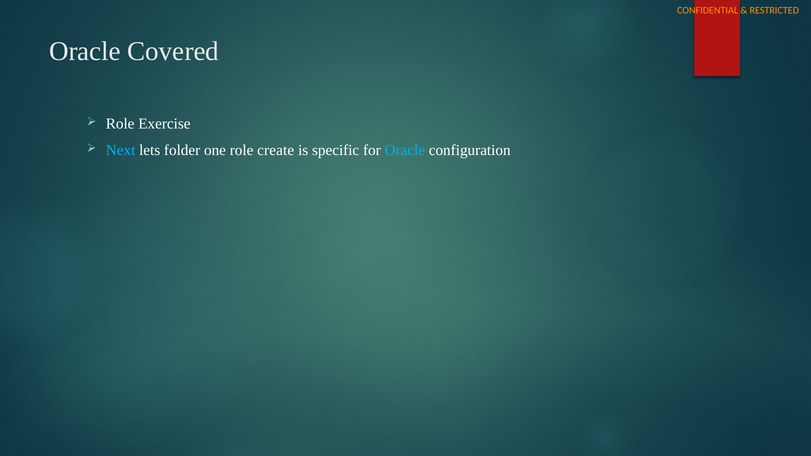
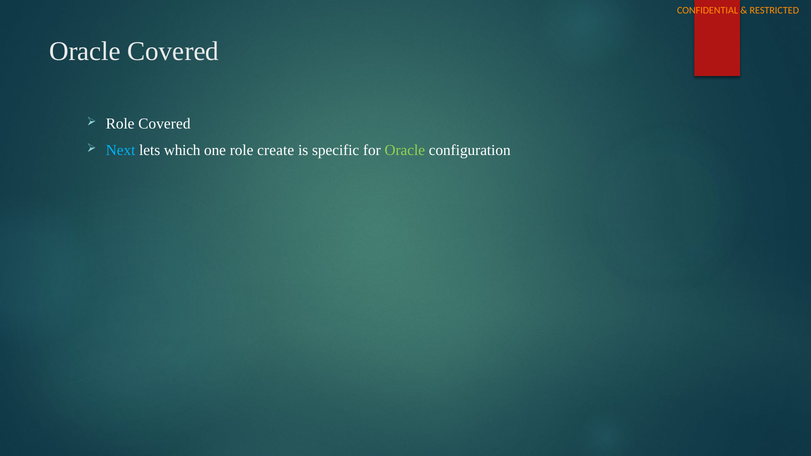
Role Exercise: Exercise -> Covered (164, 124)
folder: folder -> which (182, 150)
Oracle colour: light blue -> light green (405, 150)
